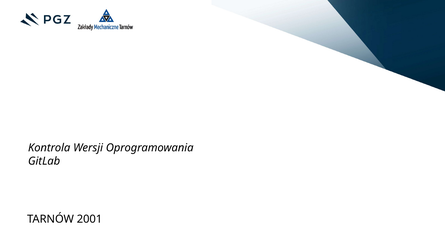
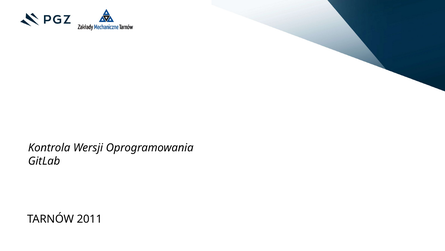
2001: 2001 -> 2011 (89, 218)
